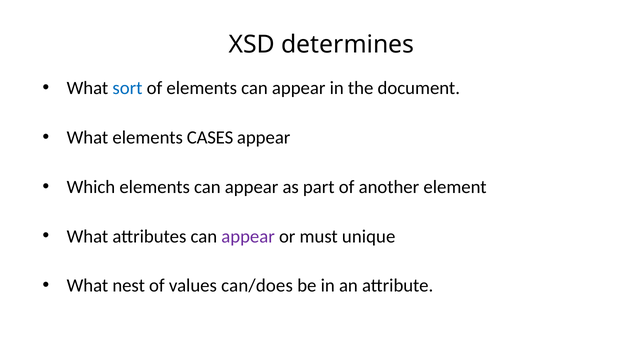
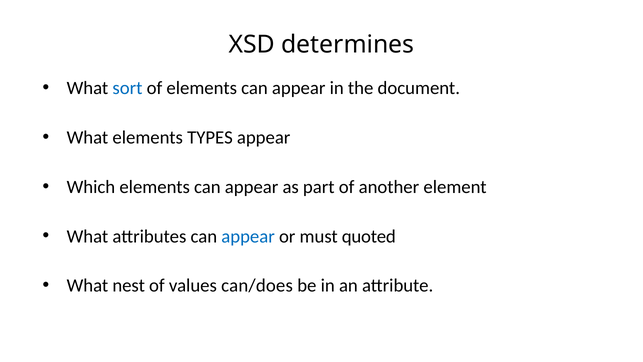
CASES: CASES -> TYPES (210, 138)
appear colour: purple -> blue (248, 236)
unique: unique -> quoted (369, 236)
